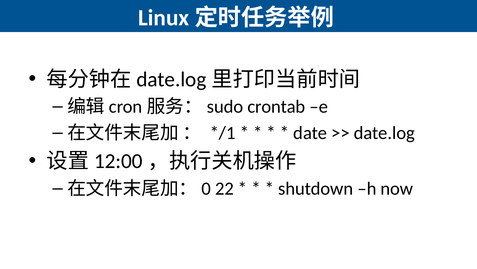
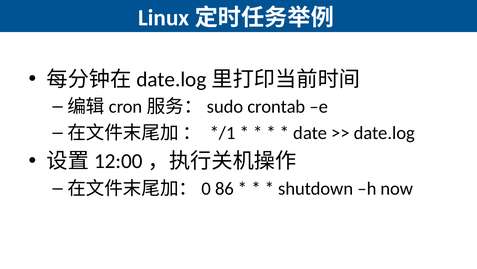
22: 22 -> 86 (224, 188)
